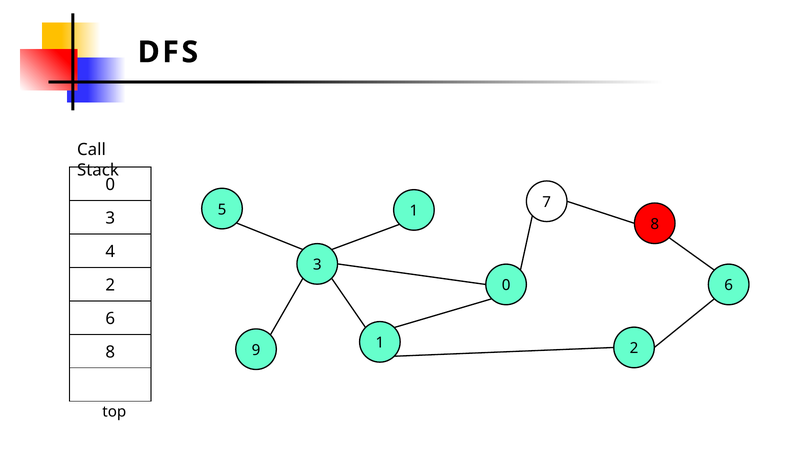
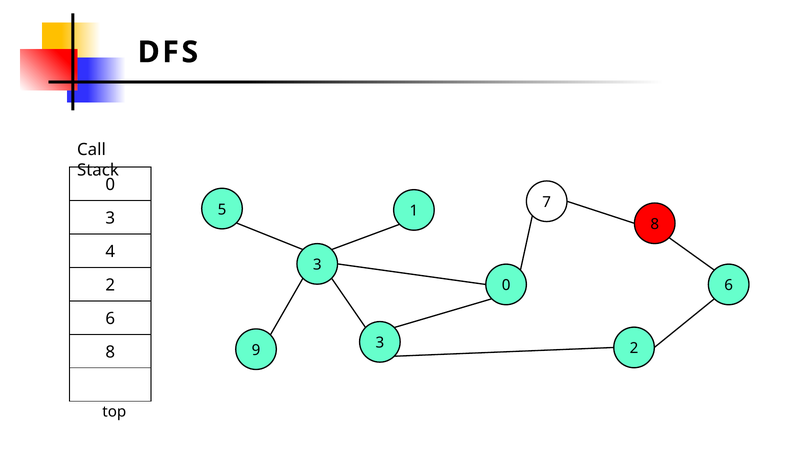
9 1: 1 -> 3 (380, 343)
